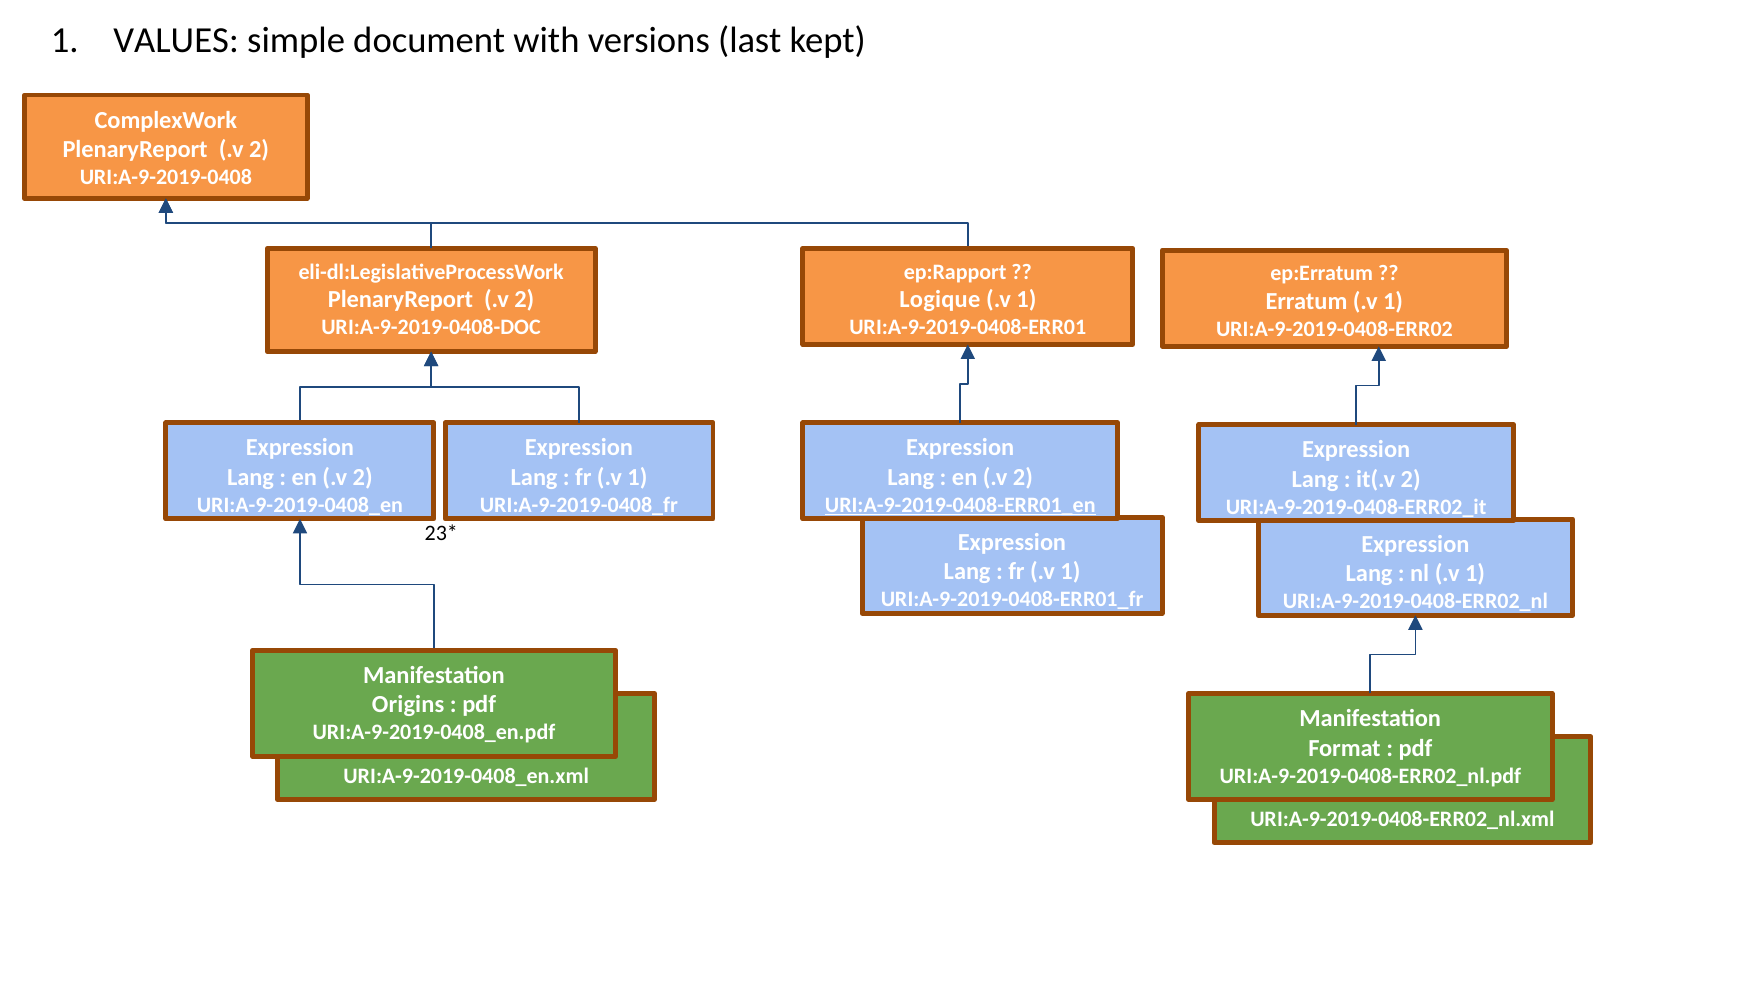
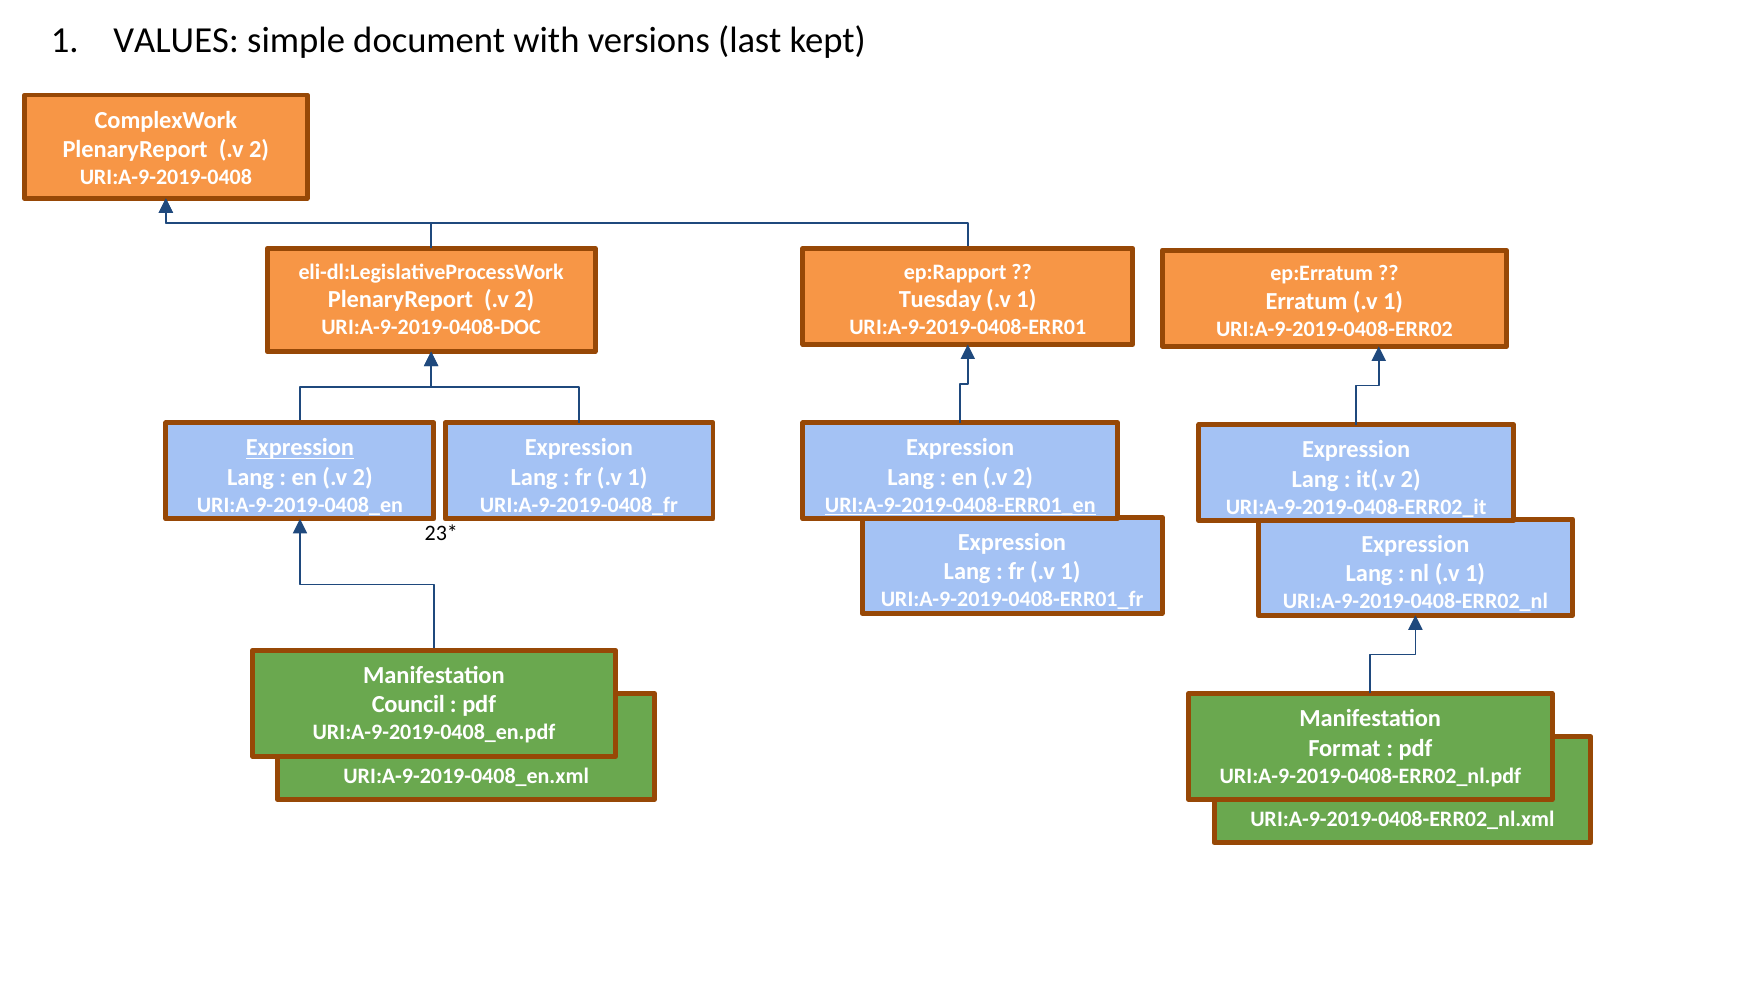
Logique: Logique -> Tuesday (940, 300)
Expression underline: none -> present (300, 448)
Origins: Origins -> Council (408, 705)
